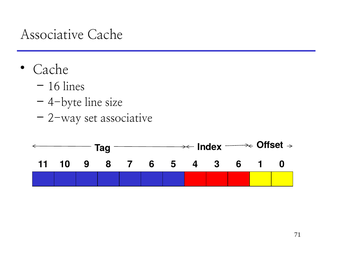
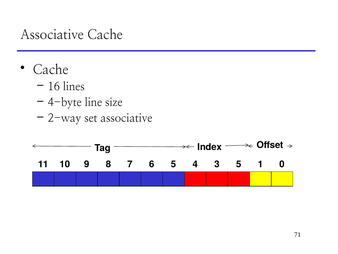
3 6: 6 -> 5 (239, 164)
